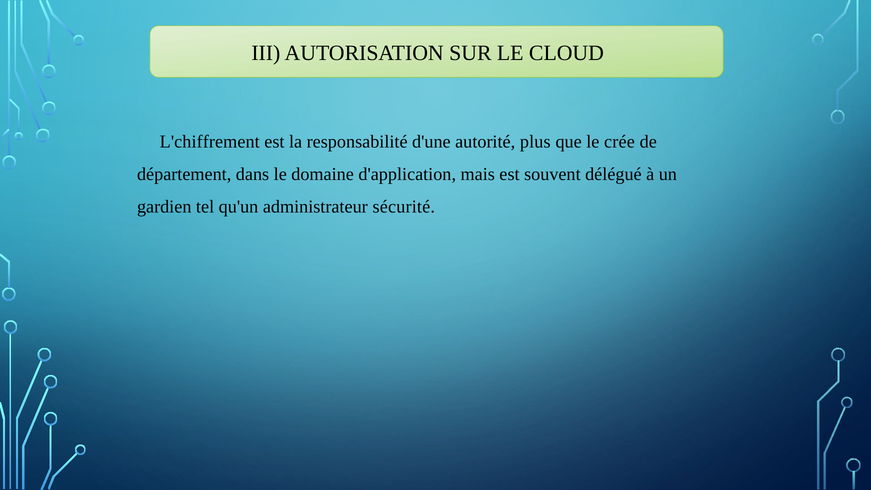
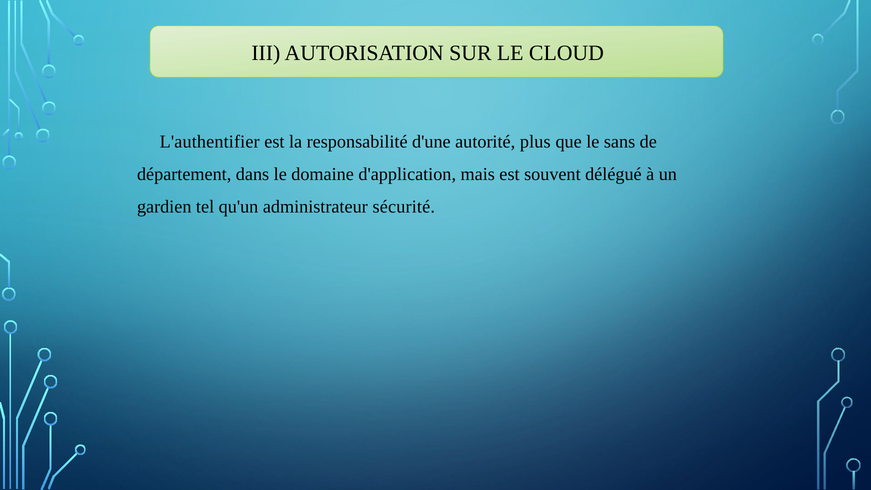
L'chiffrement: L'chiffrement -> L'authentifier (210, 142)
crée: crée -> sans (620, 142)
